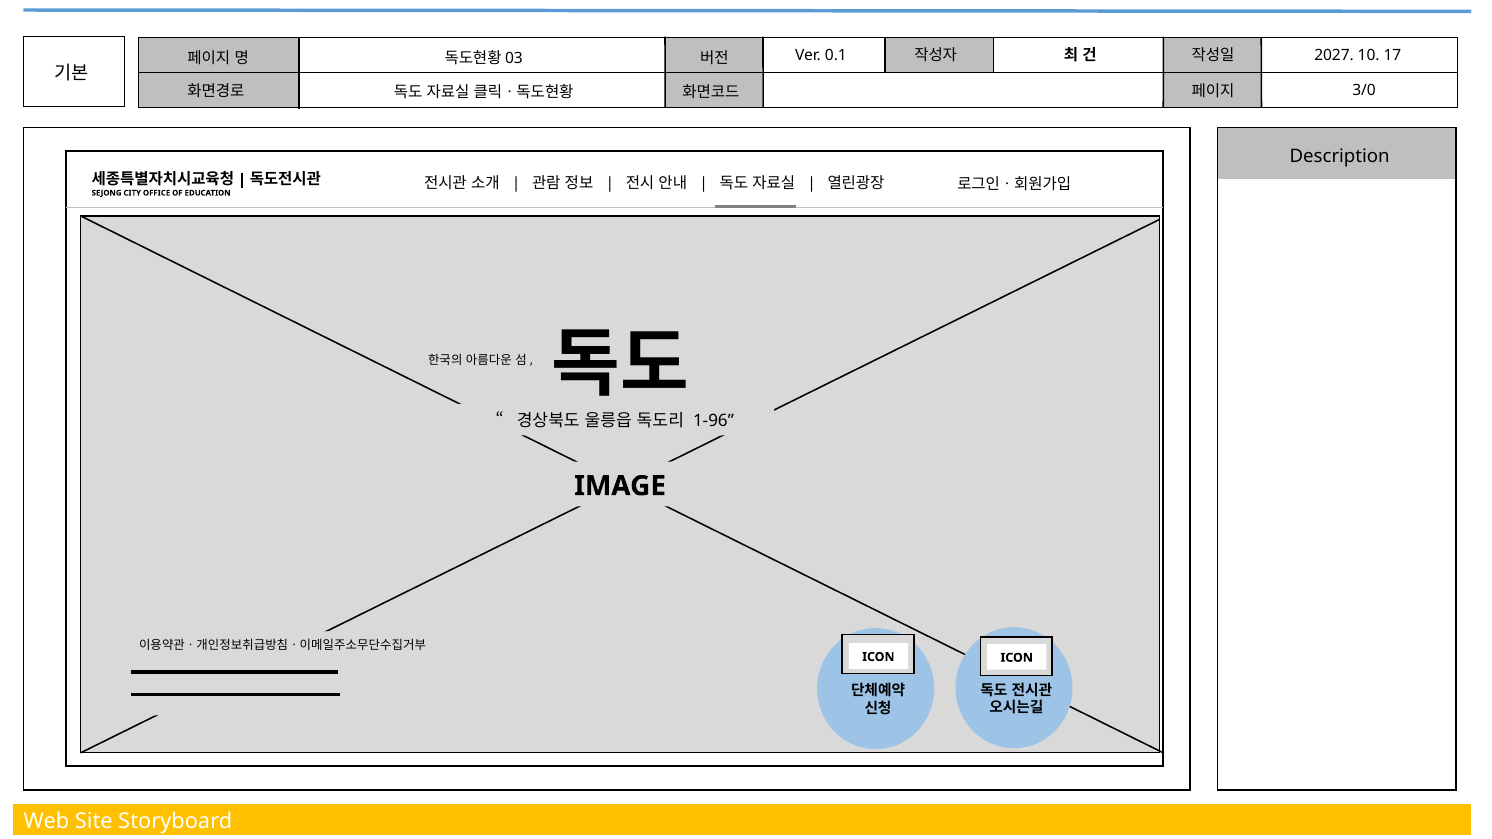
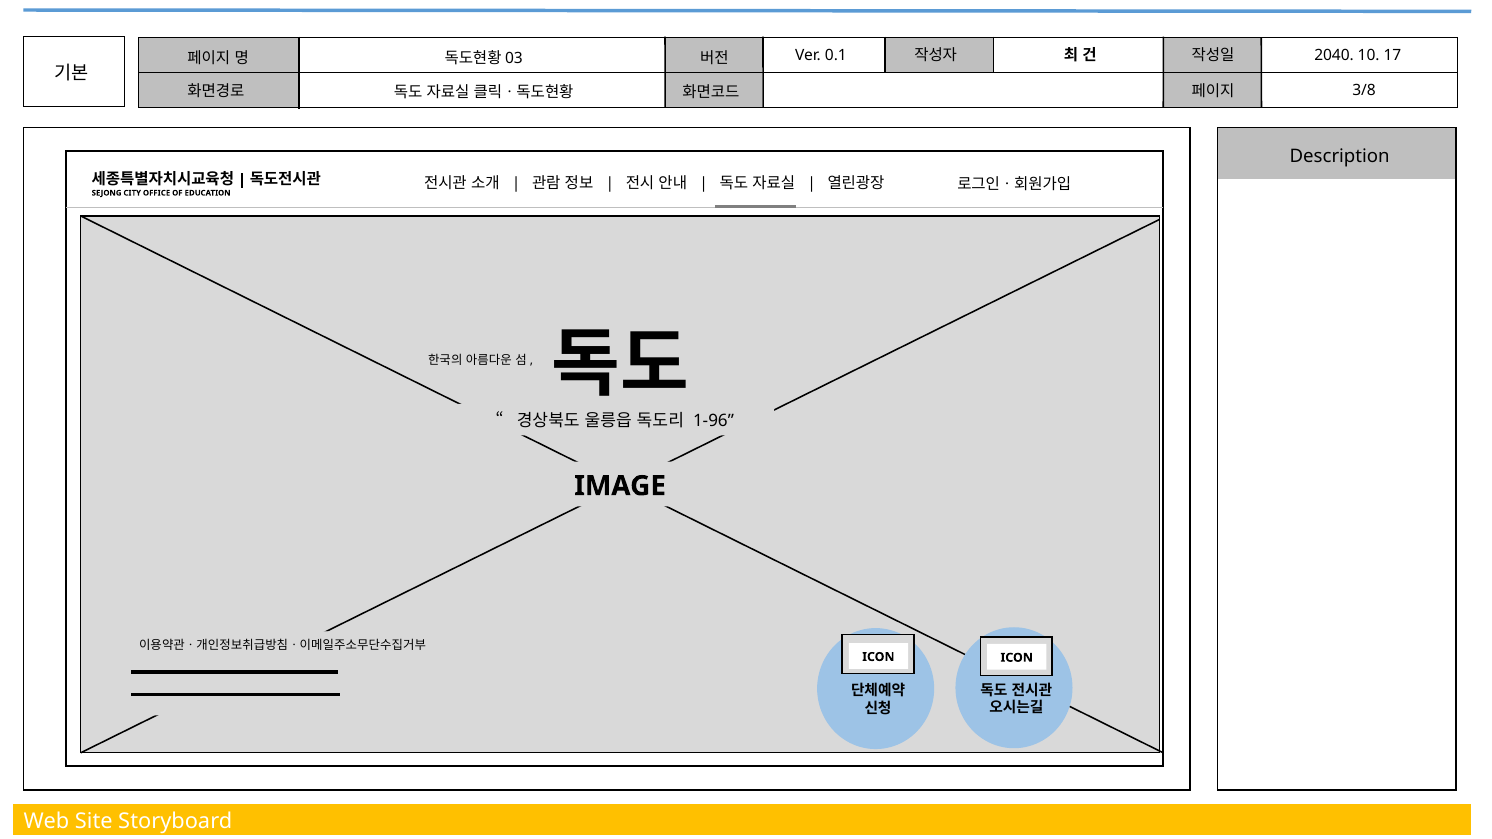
2027: 2027 -> 2040 (1334, 56)
3/0: 3/0 -> 3/8 (1364, 91)
